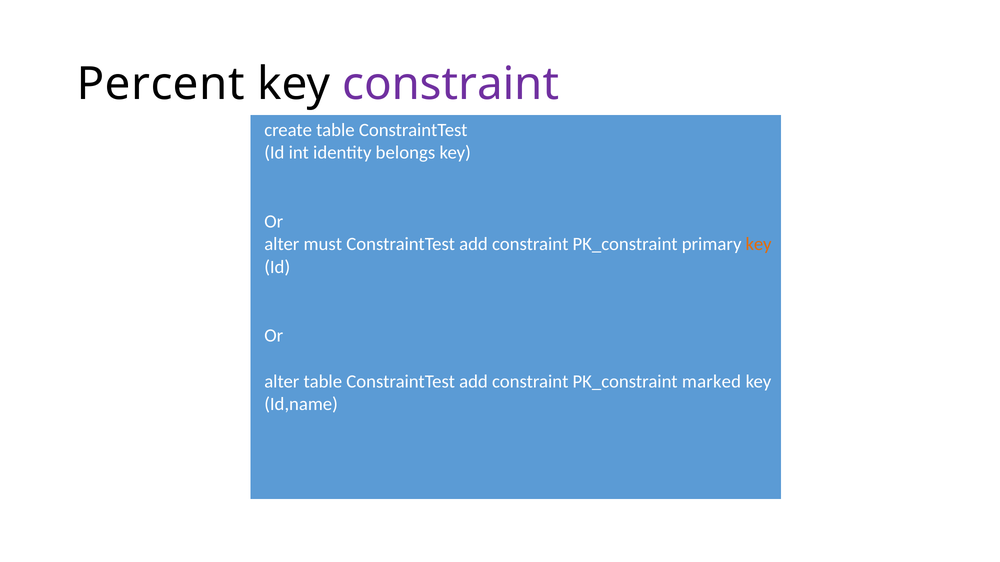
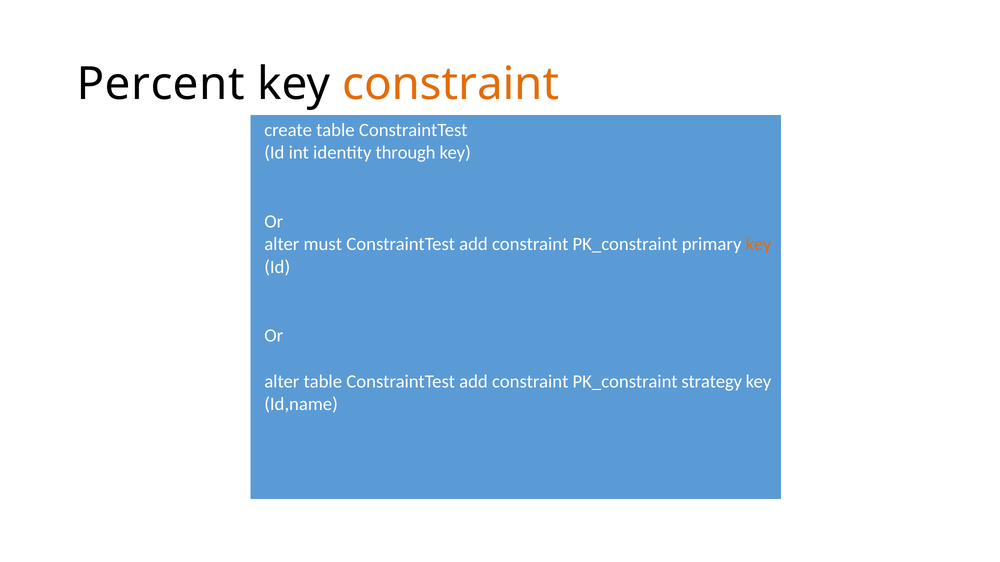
constraint colour: purple -> orange (451, 84)
belongs: belongs -> through (406, 153)
marked: marked -> strategy (712, 382)
